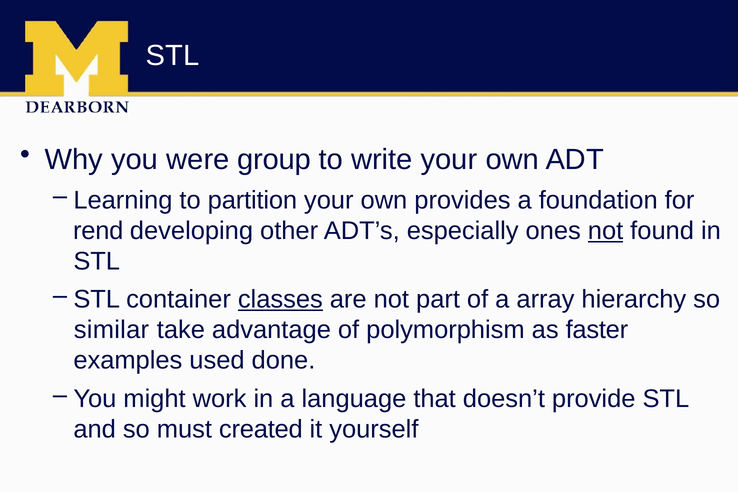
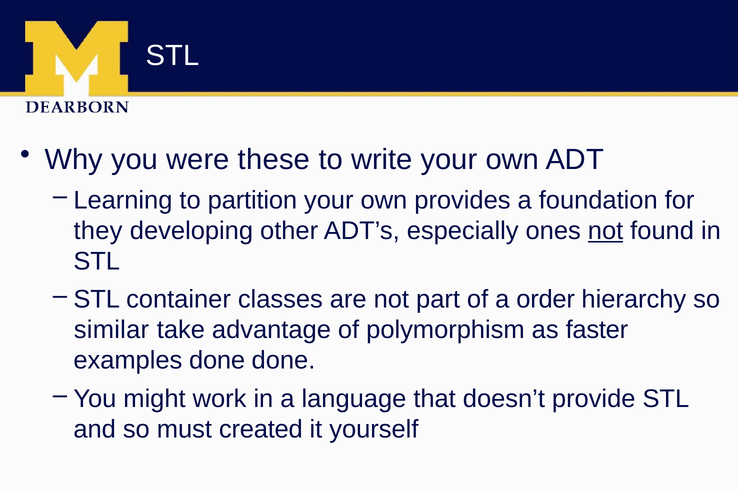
group: group -> these (274, 159)
rend: rend -> they (98, 231)
classes underline: present -> none (280, 299)
array: array -> order (546, 299)
examples used: used -> done (217, 361)
